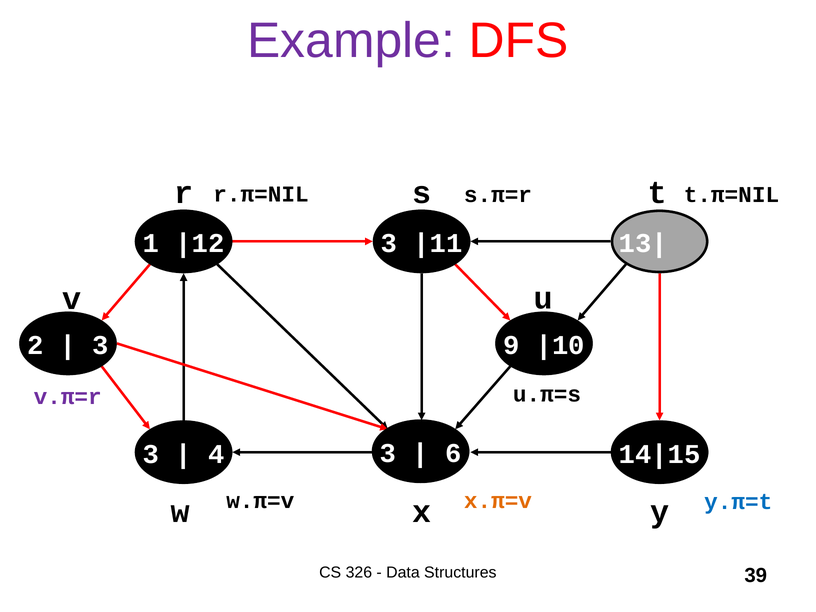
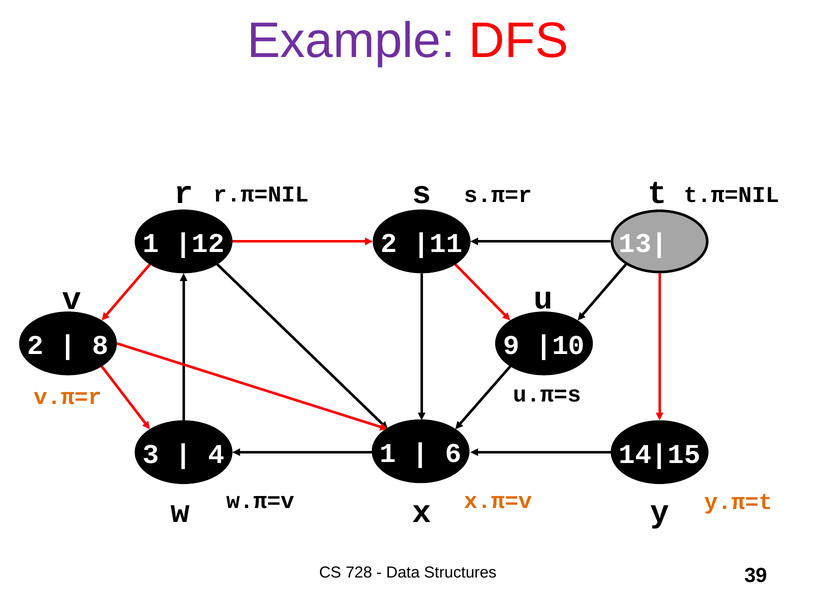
3: 3 -> 2 (389, 243)
3: 3 -> 8 (101, 345)
v.π=r colour: purple -> orange (68, 397)
4 3: 3 -> 1 (388, 453)
y.π=t colour: blue -> orange (738, 502)
326: 326 -> 728 (359, 572)
